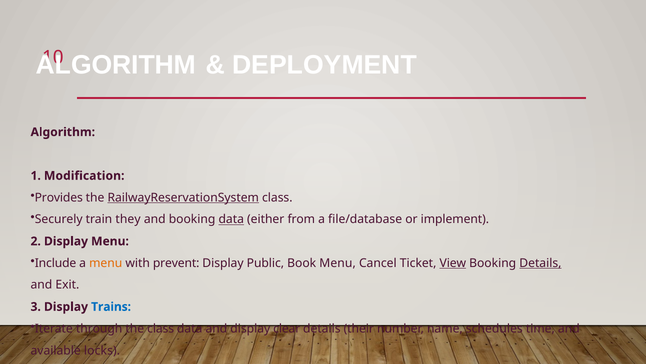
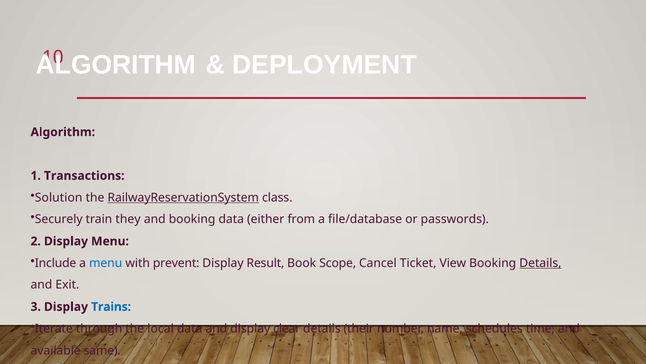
Modification: Modification -> Transactions (84, 175)
Provides: Provides -> Solution (59, 197)
data underline: present -> none (231, 219)
implement: implement -> passwords (455, 219)
menu colour: orange -> blue (106, 263)
Public: Public -> Result (265, 263)
Book Menu: Menu -> Scope (338, 263)
View underline: present -> none (453, 263)
the class: class -> local (161, 328)
locks: locks -> same (102, 350)
